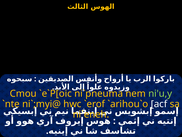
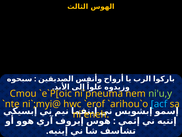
acf colour: white -> light blue (159, 104)
